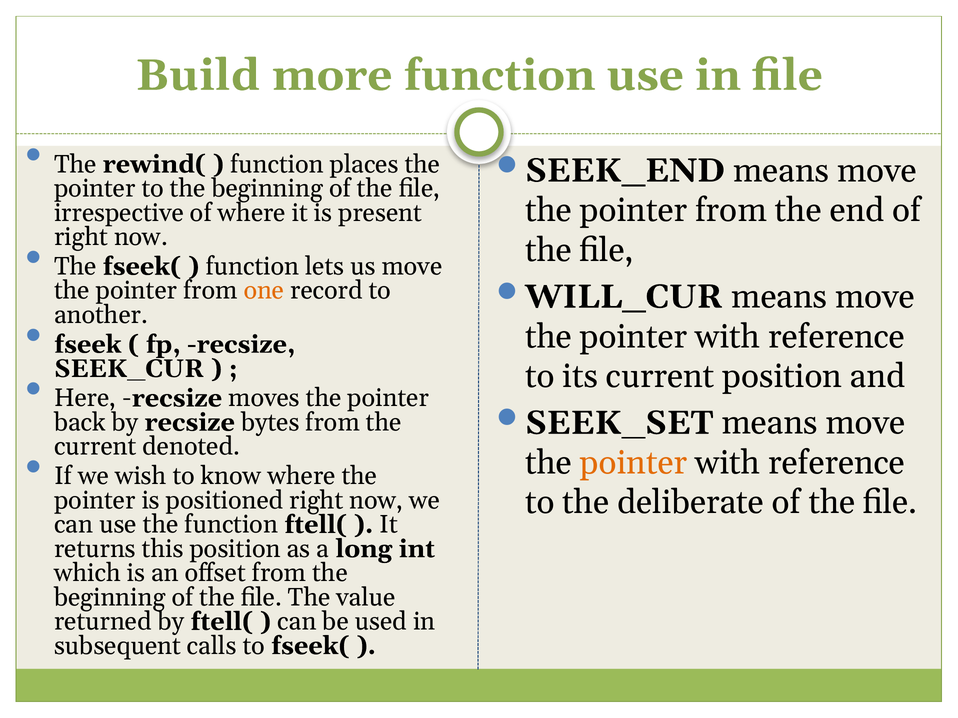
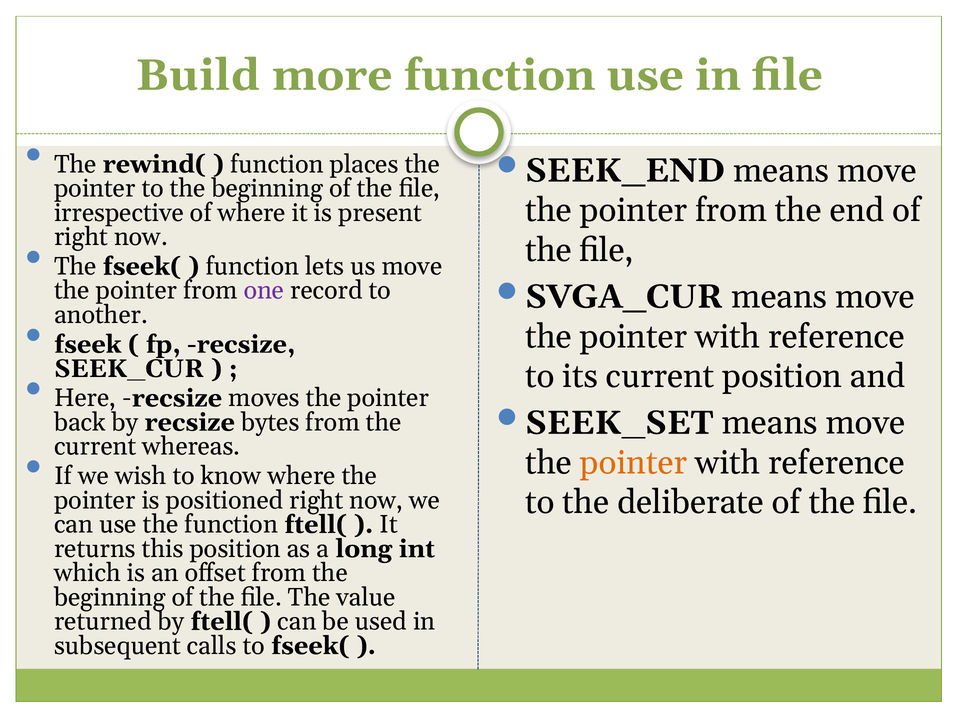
WILL_CUR: WILL_CUR -> SVGA_CUR (624, 297)
one colour: orange -> purple (264, 291)
denoted: denoted -> whereas (191, 447)
